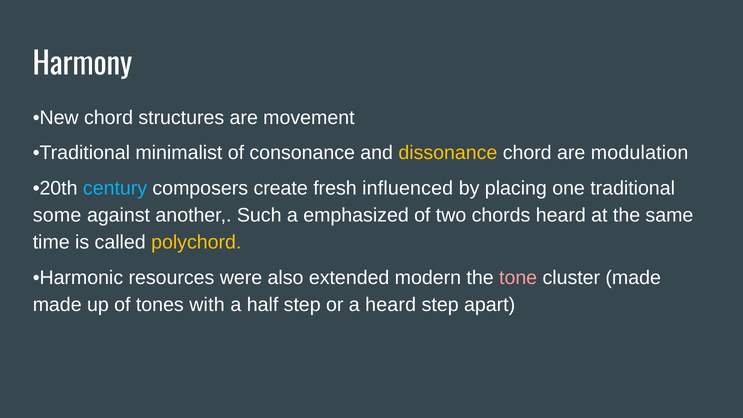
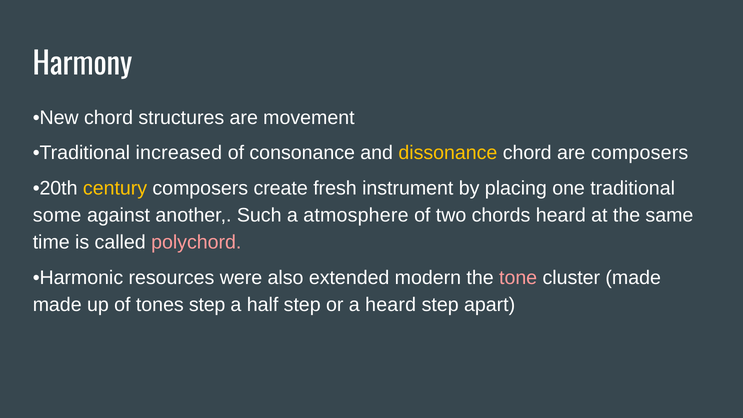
minimalist: minimalist -> increased (179, 153)
are modulation: modulation -> composers (640, 153)
century colour: light blue -> yellow (115, 188)
influenced: influenced -> instrument (408, 188)
emphasized: emphasized -> atmosphere (356, 215)
polychord colour: yellow -> pink (196, 242)
tones with: with -> step (207, 305)
